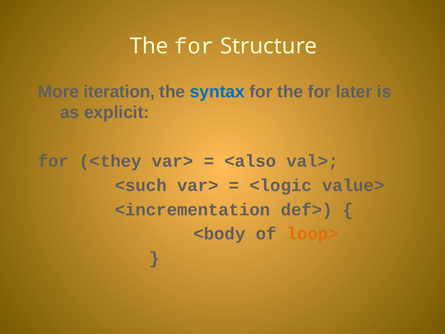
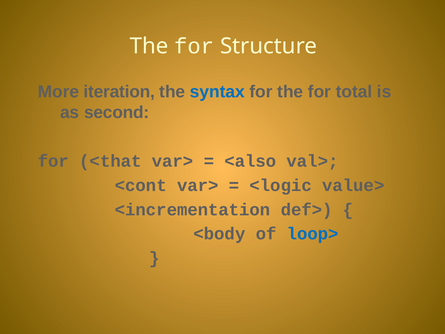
later: later -> total (354, 92)
explicit: explicit -> second (117, 112)
<they: <they -> <that (110, 161)
<such: <such -> <cont (141, 185)
loop> colour: orange -> blue (313, 234)
